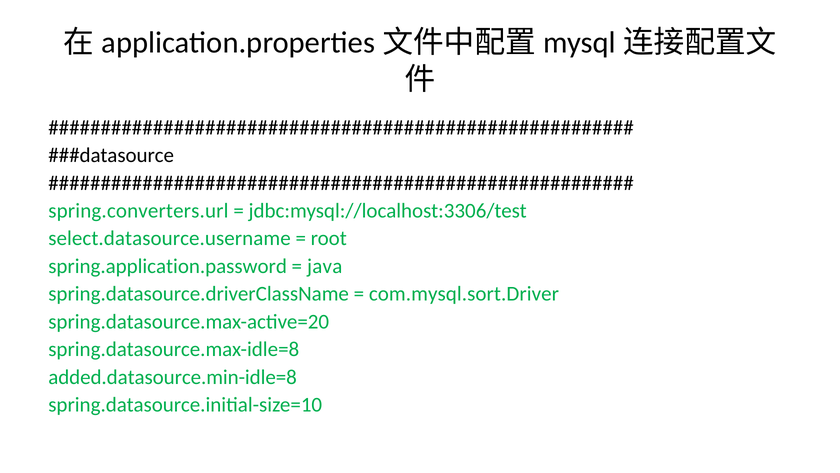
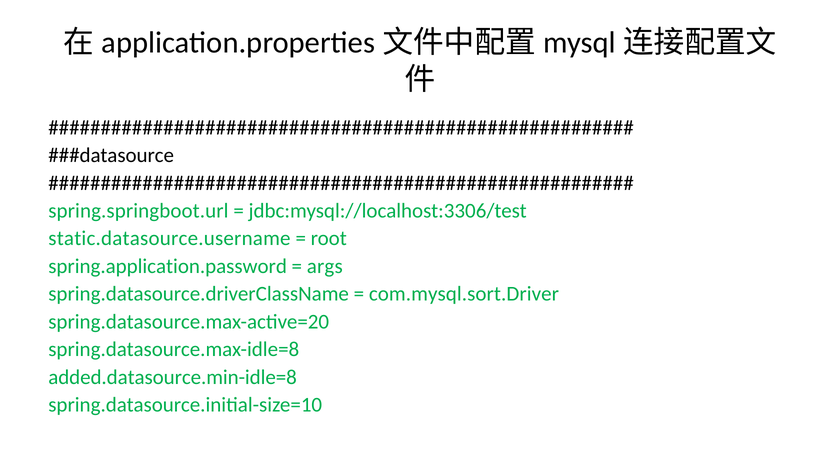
spring.converters.url: spring.converters.url -> spring.springboot.url (138, 211)
select.datasource.username: select.datasource.username -> static.datasource.username (169, 238)
java: java -> args (325, 266)
